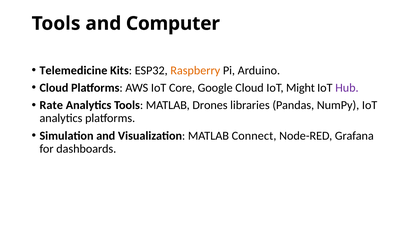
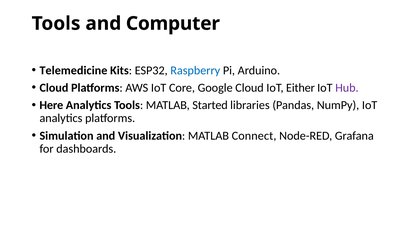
Raspberry colour: orange -> blue (195, 70)
Might: Might -> Either (300, 88)
Rate: Rate -> Here (51, 105)
Drones: Drones -> Started (210, 105)
